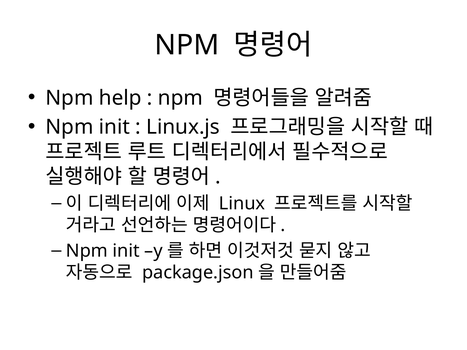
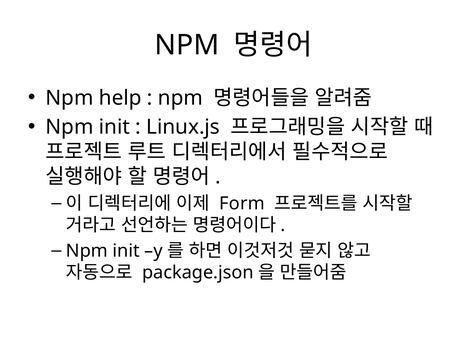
Linux: Linux -> Form (242, 204)
